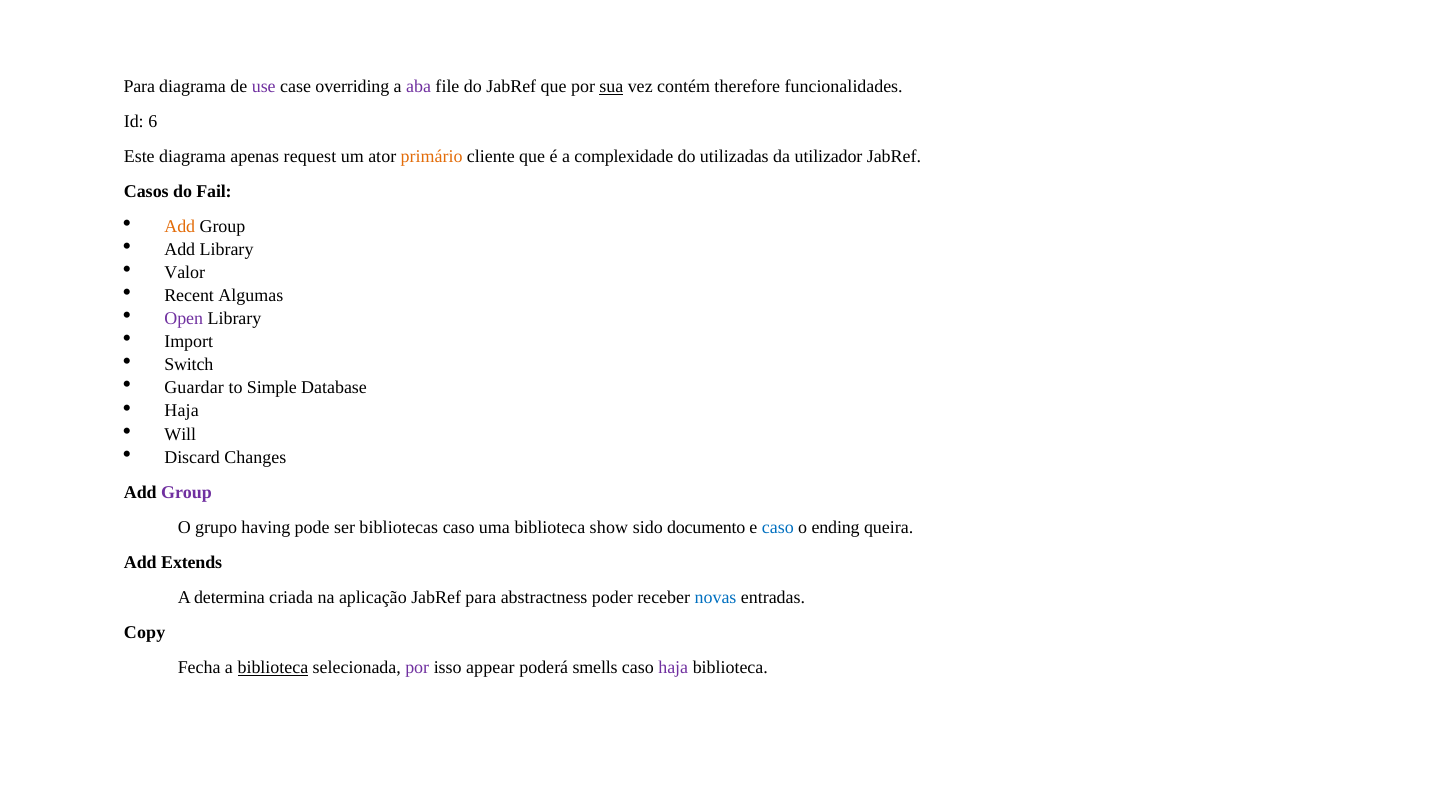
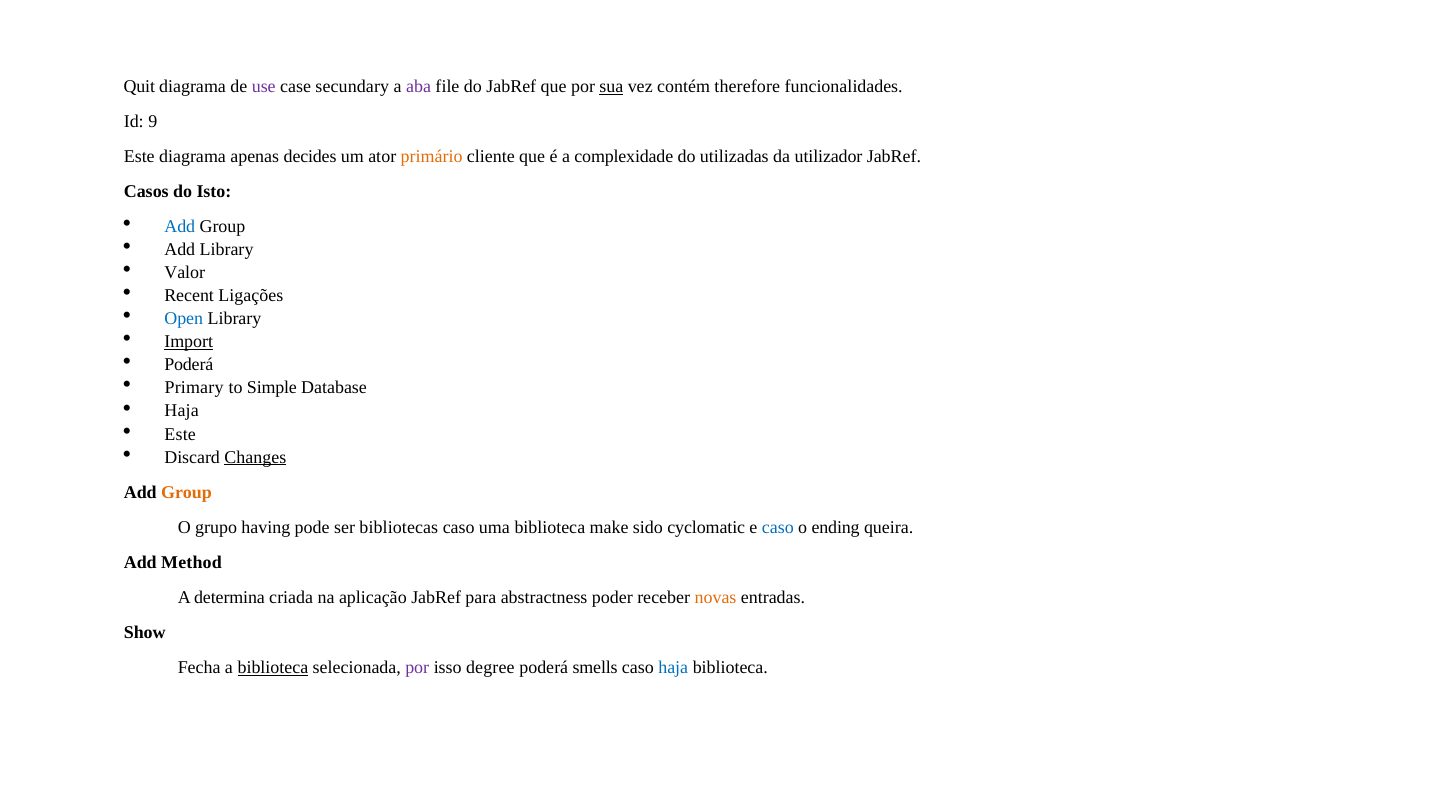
Para: Para -> Quit (139, 86)
overriding: overriding -> secundary (352, 86)
6: 6 -> 9 (153, 121)
request: request -> decides (310, 156)
Fail: Fail -> Isto (214, 191)
Add colour: orange -> blue (180, 227)
Algumas: Algumas -> Ligações (251, 296)
Open colour: purple -> blue (184, 319)
Import underline: none -> present (189, 342)
Switch: Switch -> Poderá (189, 365)
Guardar: Guardar -> Primary (194, 388)
Will: Will -> Este (180, 434)
Changes underline: none -> present (255, 457)
Group colour: purple -> orange (186, 492)
show: show -> make (609, 527)
documento: documento -> cyclomatic (706, 527)
Extends: Extends -> Method (192, 562)
novas colour: blue -> orange (715, 597)
Copy: Copy -> Show (145, 632)
appear: appear -> degree (490, 667)
haja colour: purple -> blue (673, 667)
